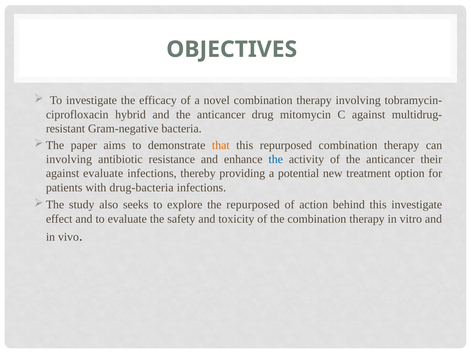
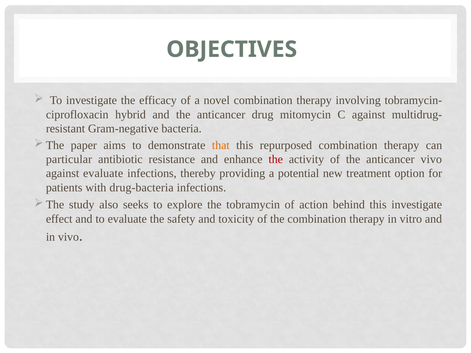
involving: involving -> particular (69, 159)
the colour: blue -> red (276, 159)
anticancer their: their -> vivo (431, 159)
the repurposed: repurposed -> tobramycin (253, 205)
